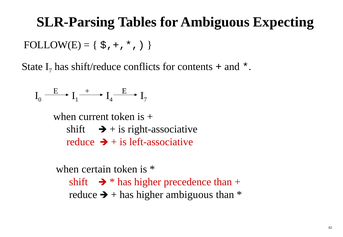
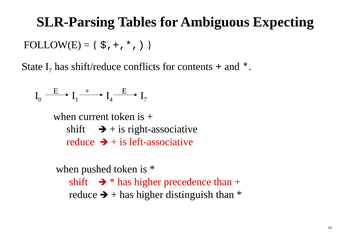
certain: certain -> pushed (96, 170)
higher ambiguous: ambiguous -> distinguish (189, 195)
